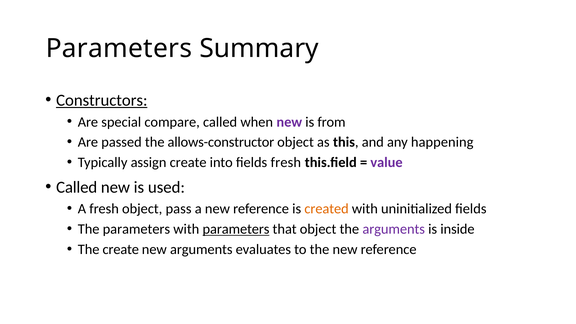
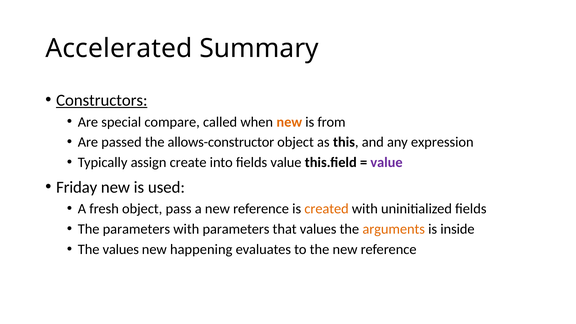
Parameters: Parameters -> Accelerated (119, 48)
new colour: purple -> orange (289, 122)
happening: happening -> expression (442, 142)
fields fresh: fresh -> value (286, 162)
Called: Called -> Friday (77, 187)
parameters underline: present -> none (236, 229)
that object: object -> values (318, 229)
arguments colour: purple -> orange (394, 229)
The create: create -> values (121, 249)
new arguments: arguments -> happening (201, 249)
